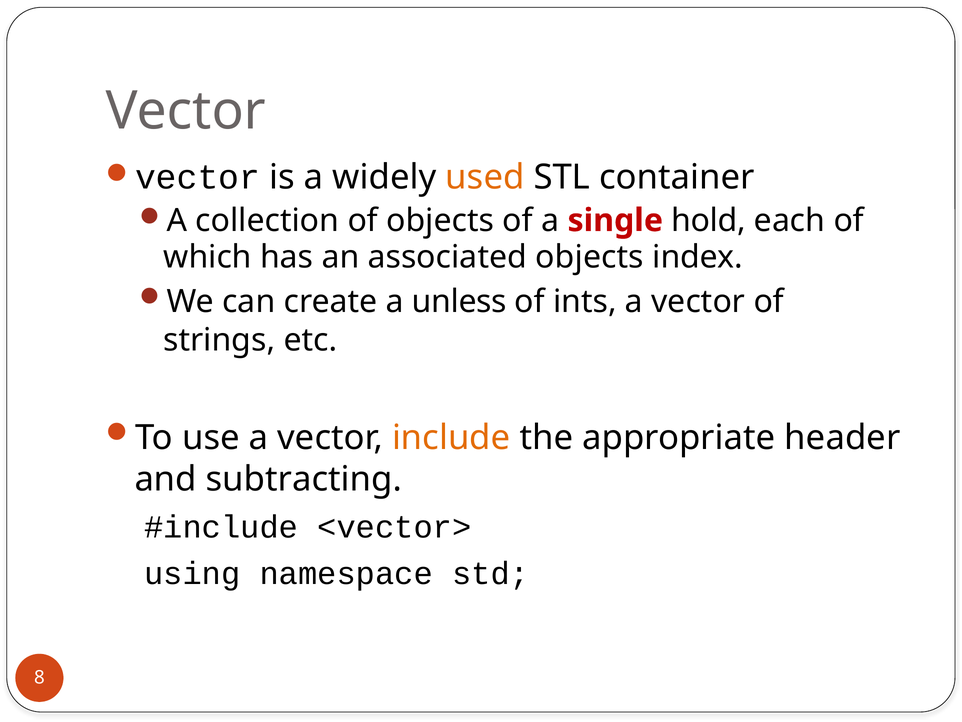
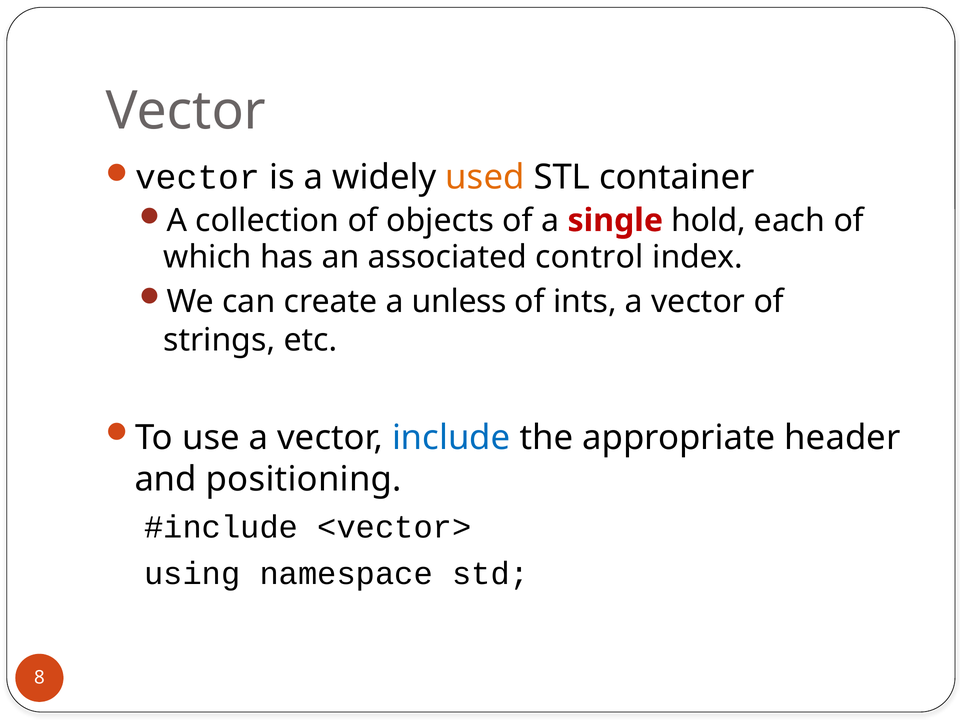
associated objects: objects -> control (589, 257)
include colour: orange -> blue (451, 437)
subtracting: subtracting -> positioning (304, 479)
